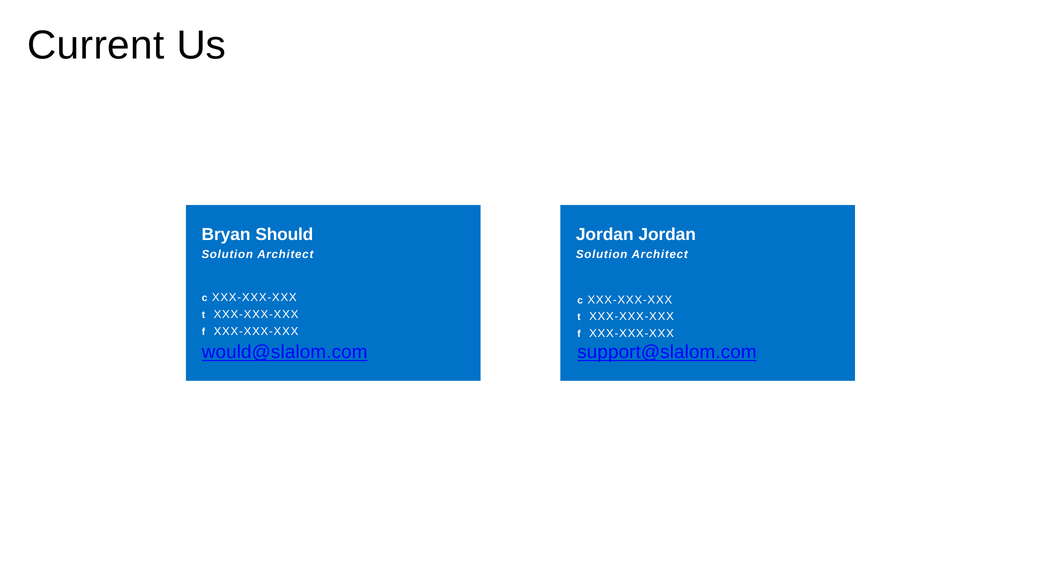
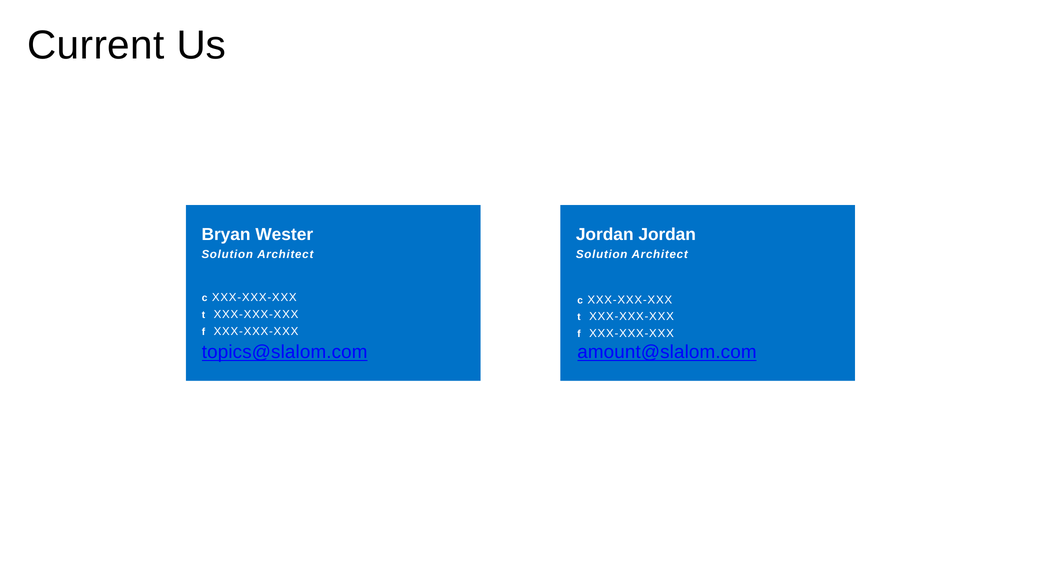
Should: Should -> Wester (284, 234)
would@slalom.com: would@slalom.com -> topics@slalom.com (285, 352)
support@slalom.com: support@slalom.com -> amount@slalom.com (667, 352)
